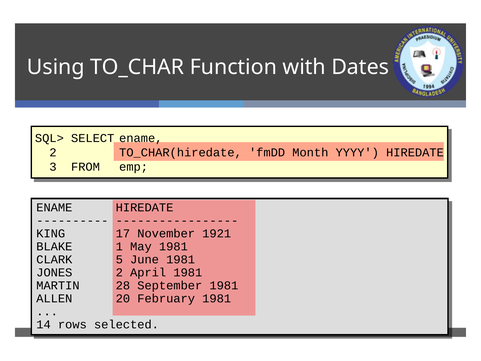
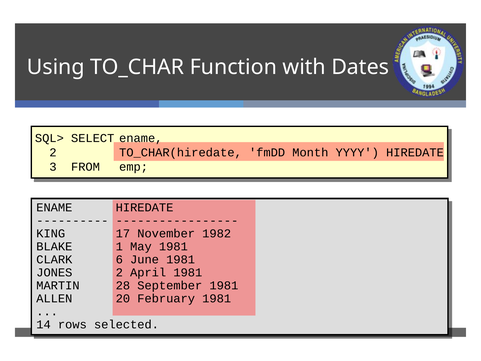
1921: 1921 -> 1982 (217, 233)
5: 5 -> 6 (119, 259)
